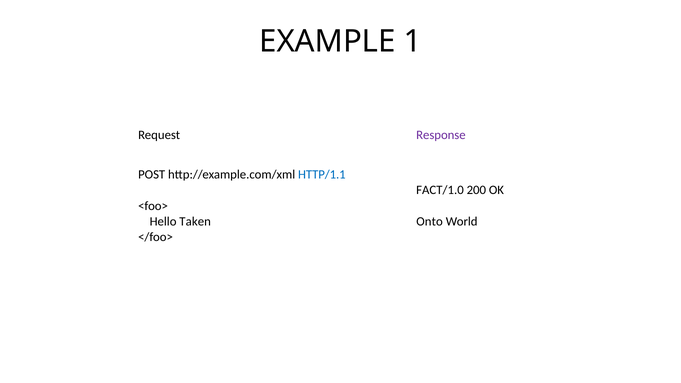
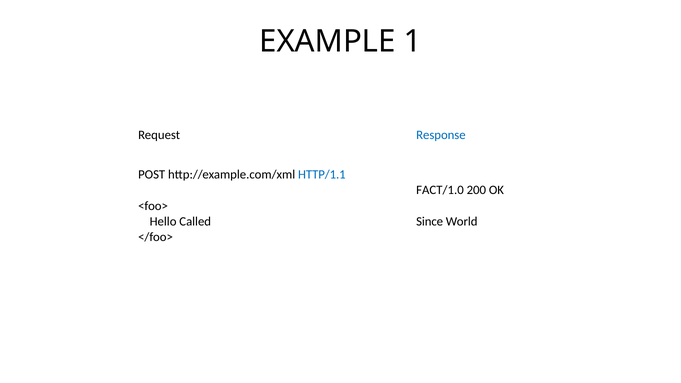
Response colour: purple -> blue (441, 135)
Taken: Taken -> Called (195, 221)
Onto: Onto -> Since (430, 221)
